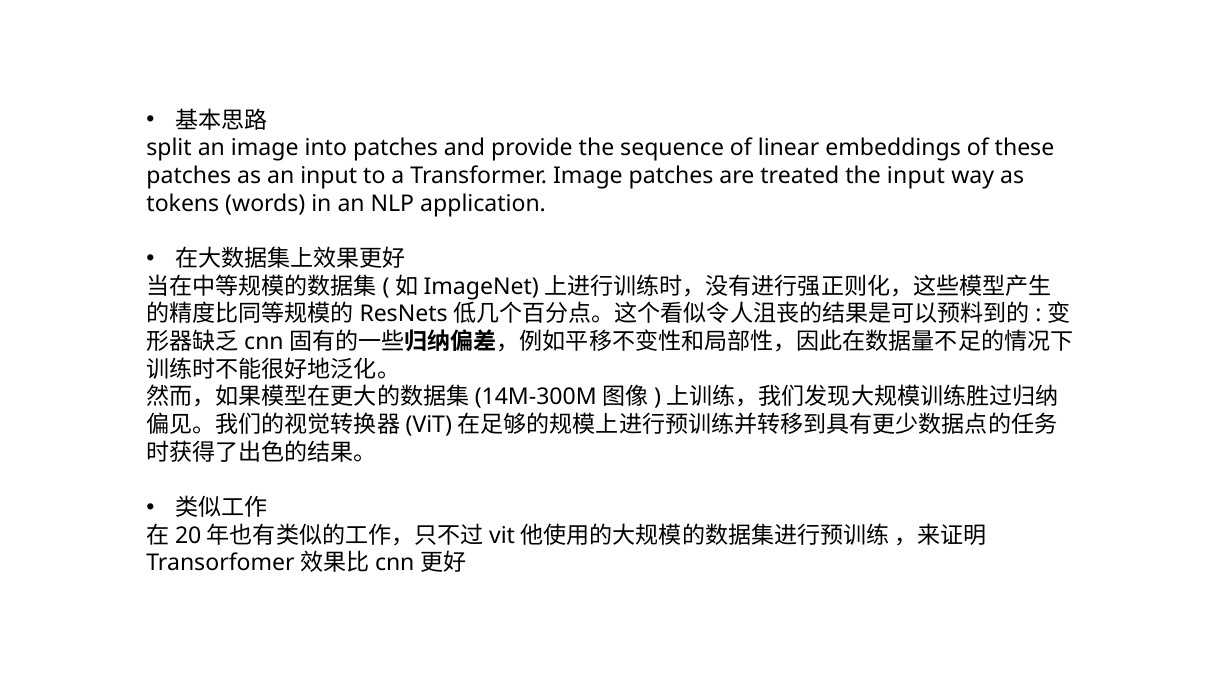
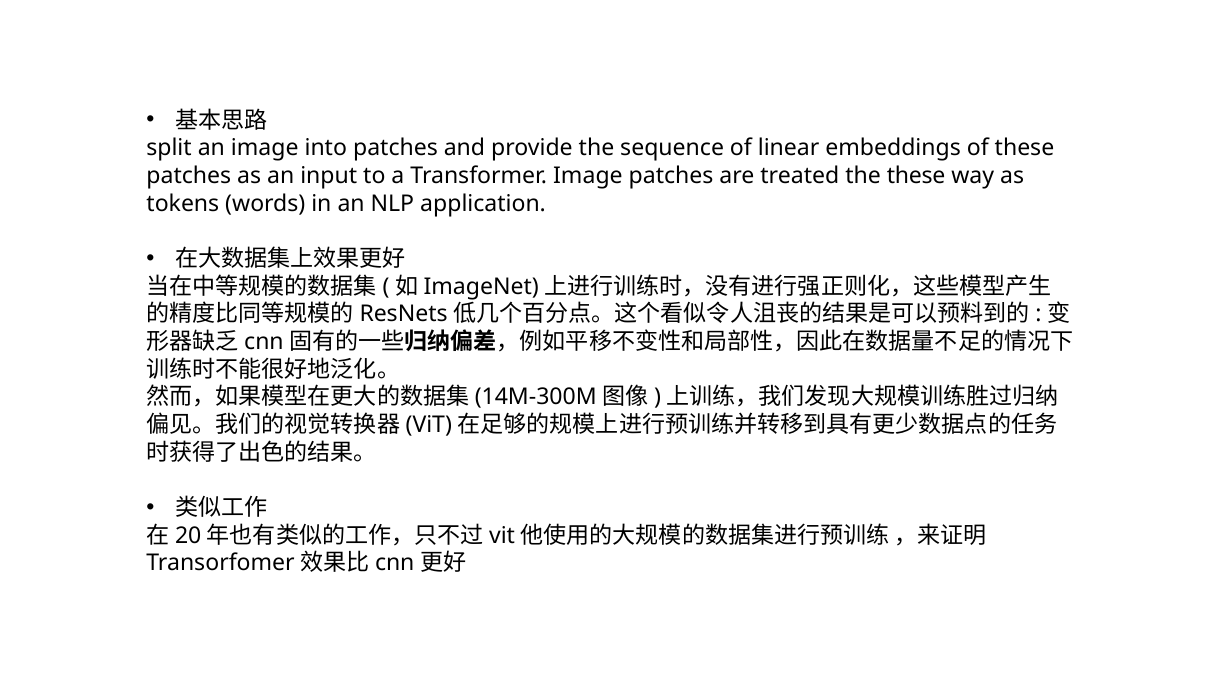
the input: input -> these (916, 176)
